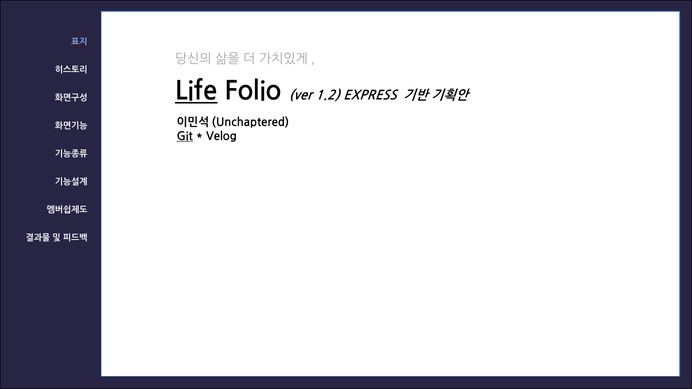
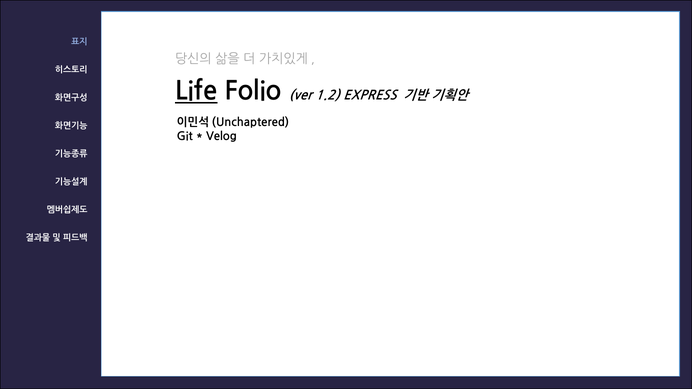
Git underline: present -> none (185, 136)
